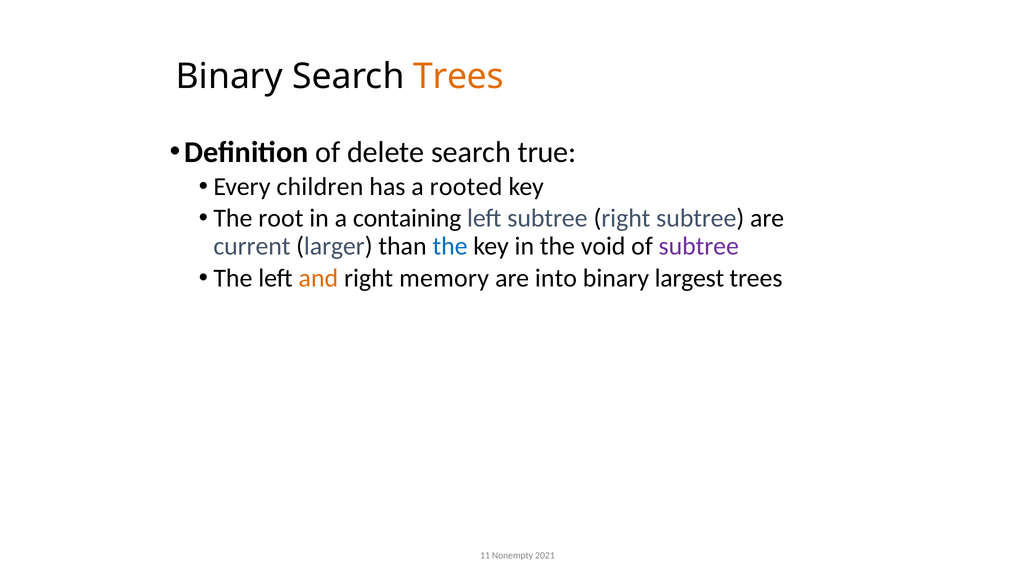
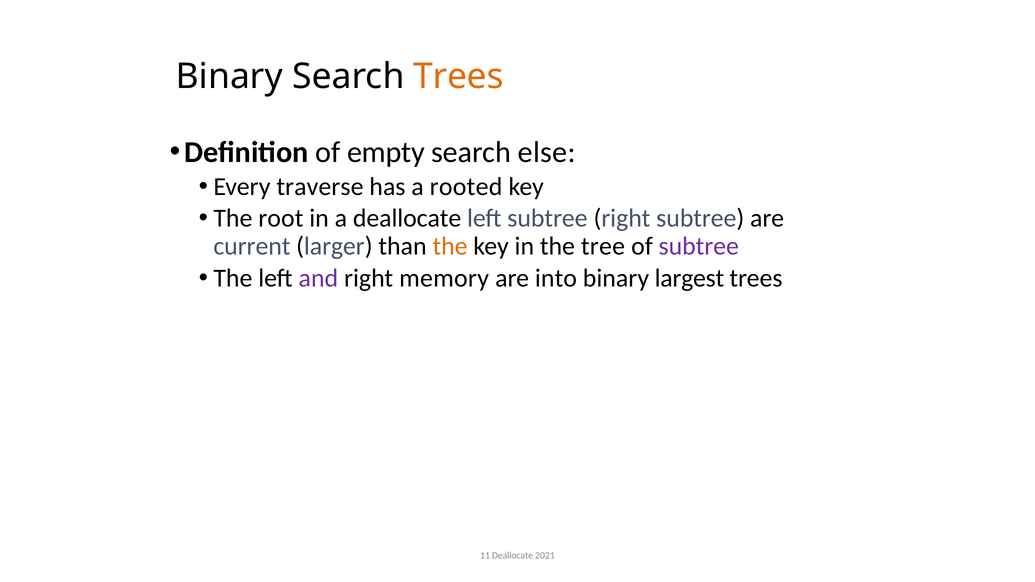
delete: delete -> empty (386, 152)
true: true -> else (547, 152)
children: children -> traverse (320, 187)
a containing: containing -> deallocate (407, 219)
the colour: blue -> orange (450, 246)
void: void -> tree (603, 246)
and colour: orange -> purple (318, 278)
11 Nonempty: Nonempty -> Deallocate (513, 556)
